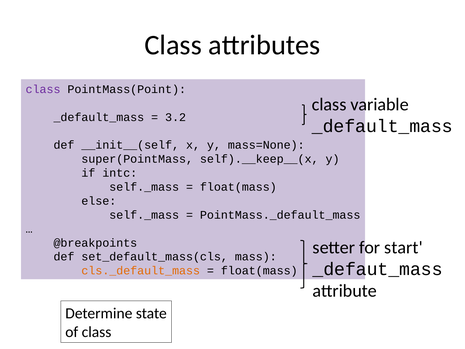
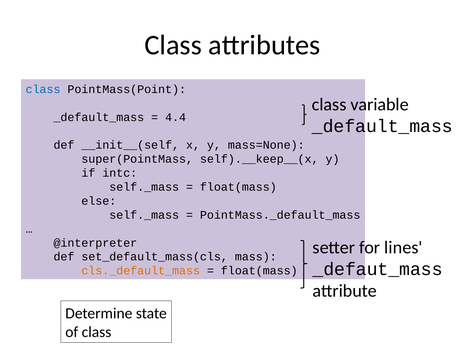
class colour: purple -> blue (43, 89)
3.2: 3.2 -> 4.4 (176, 117)
@breakpoints: @breakpoints -> @interpreter (95, 243)
start: start -> lines (403, 247)
